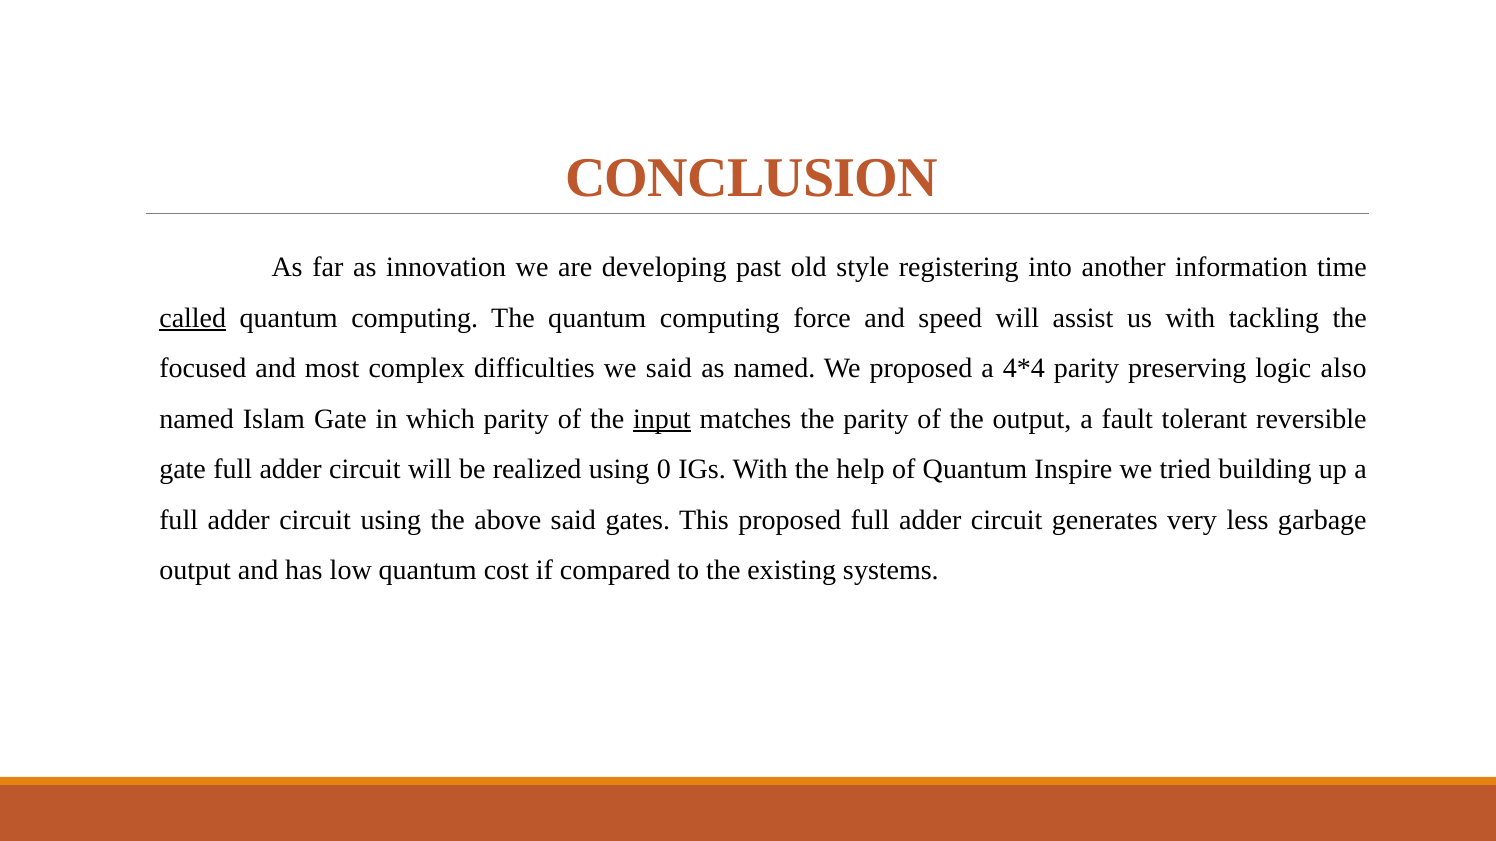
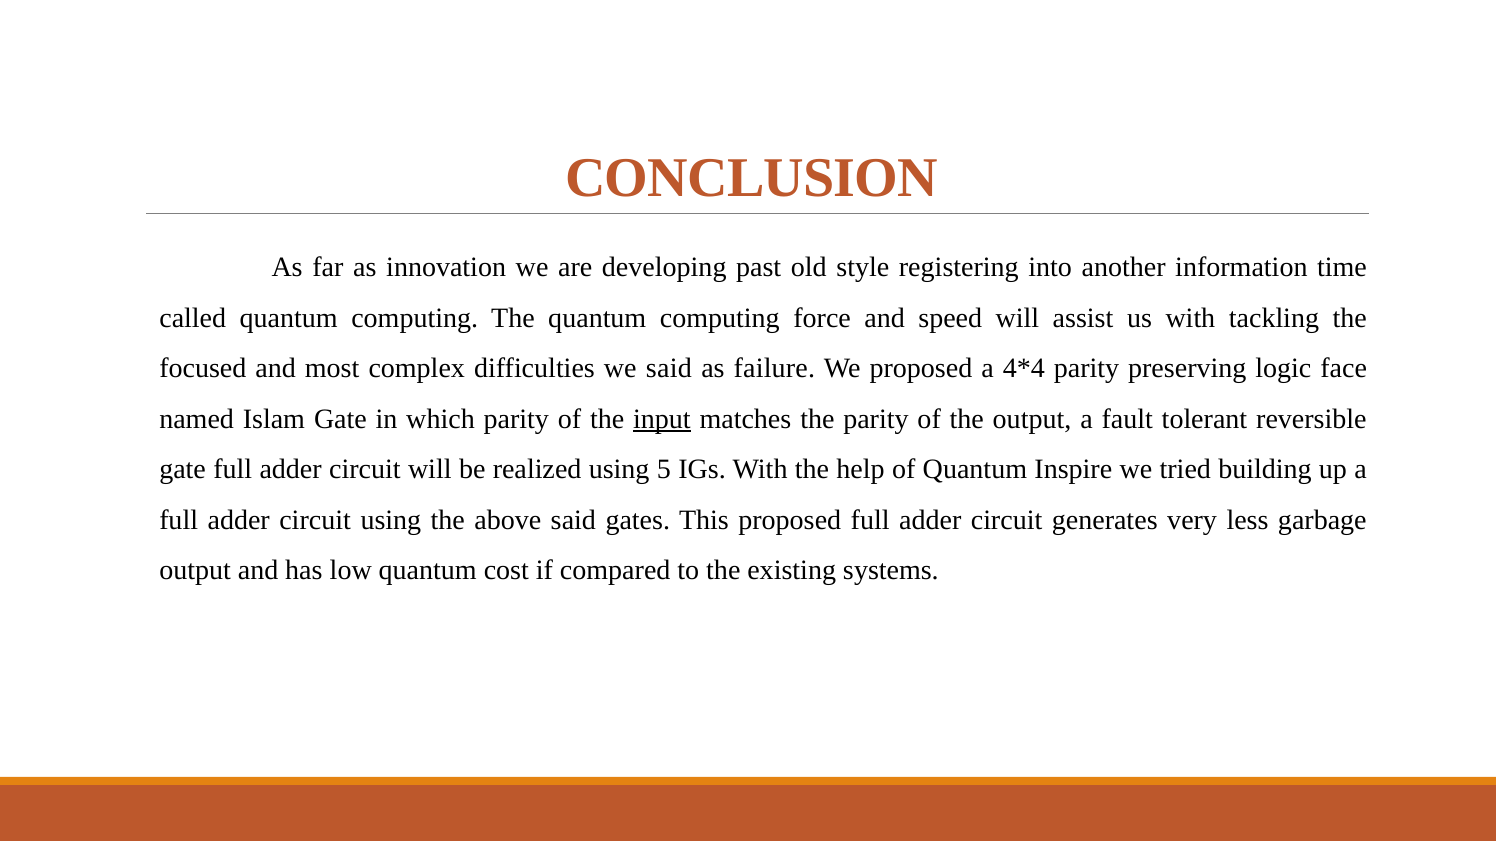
called underline: present -> none (193, 318)
as named: named -> failure (774, 369)
also: also -> face (1344, 369)
0: 0 -> 5 (664, 470)
